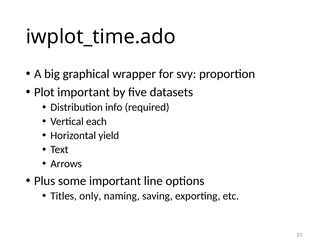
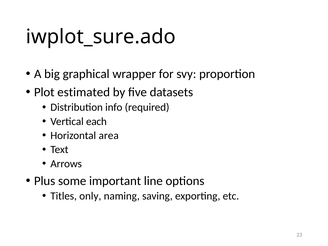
iwplot_time.ado: iwplot_time.ado -> iwplot_sure.ado (101, 37)
Plot important: important -> estimated (84, 92)
yield: yield -> area (109, 136)
